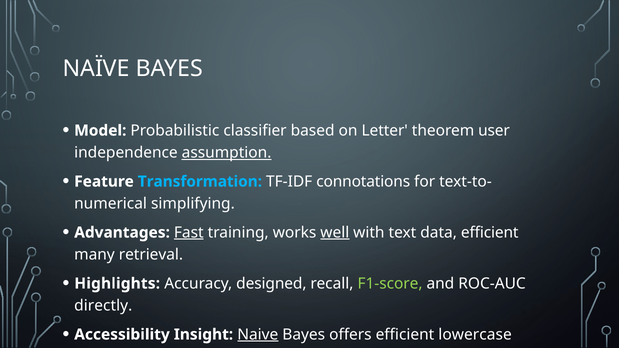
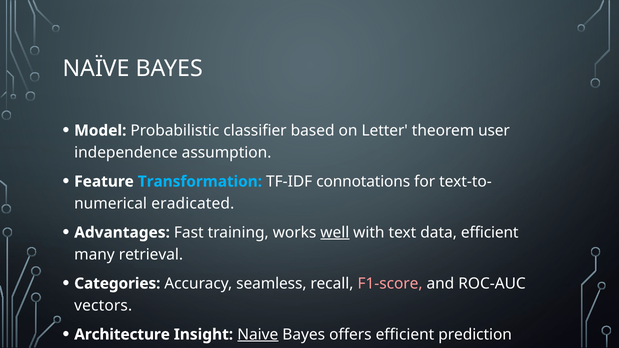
assumption underline: present -> none (227, 153)
simplifying: simplifying -> eradicated (193, 204)
Fast underline: present -> none (189, 233)
Highlights: Highlights -> Categories (117, 284)
designed: designed -> seamless (271, 284)
F1-score colour: light green -> pink (390, 284)
directly: directly -> vectors (103, 306)
Accessibility: Accessibility -> Architecture (122, 335)
efficient lowercase: lowercase -> prediction (475, 335)
